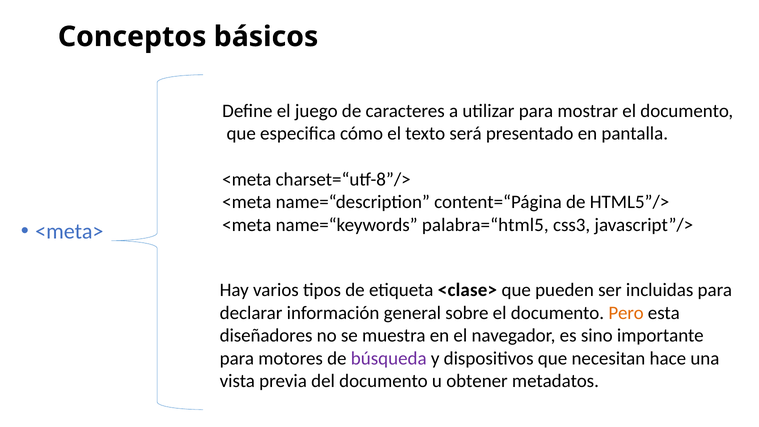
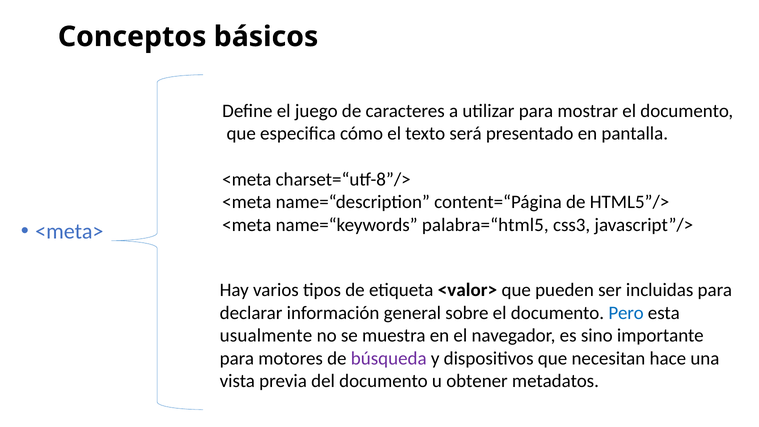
<clase>: <clase> -> <valor> (467, 290)
Pero colour: orange -> blue (626, 313)
diseñadores: diseñadores -> usualmente (266, 336)
